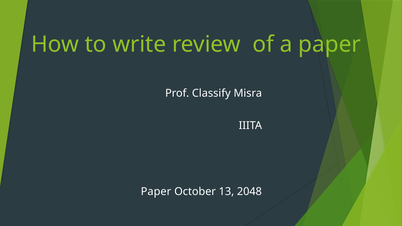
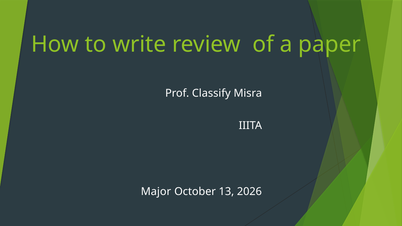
Paper: Paper -> Major (156, 192)
2048: 2048 -> 2026 (249, 192)
